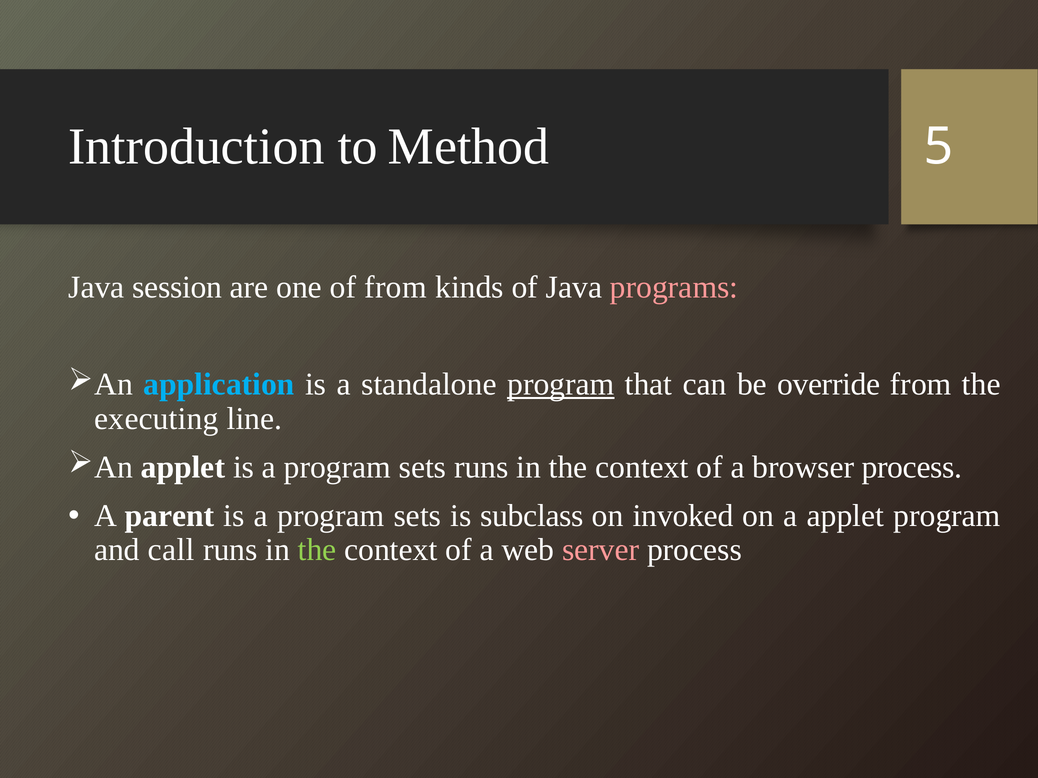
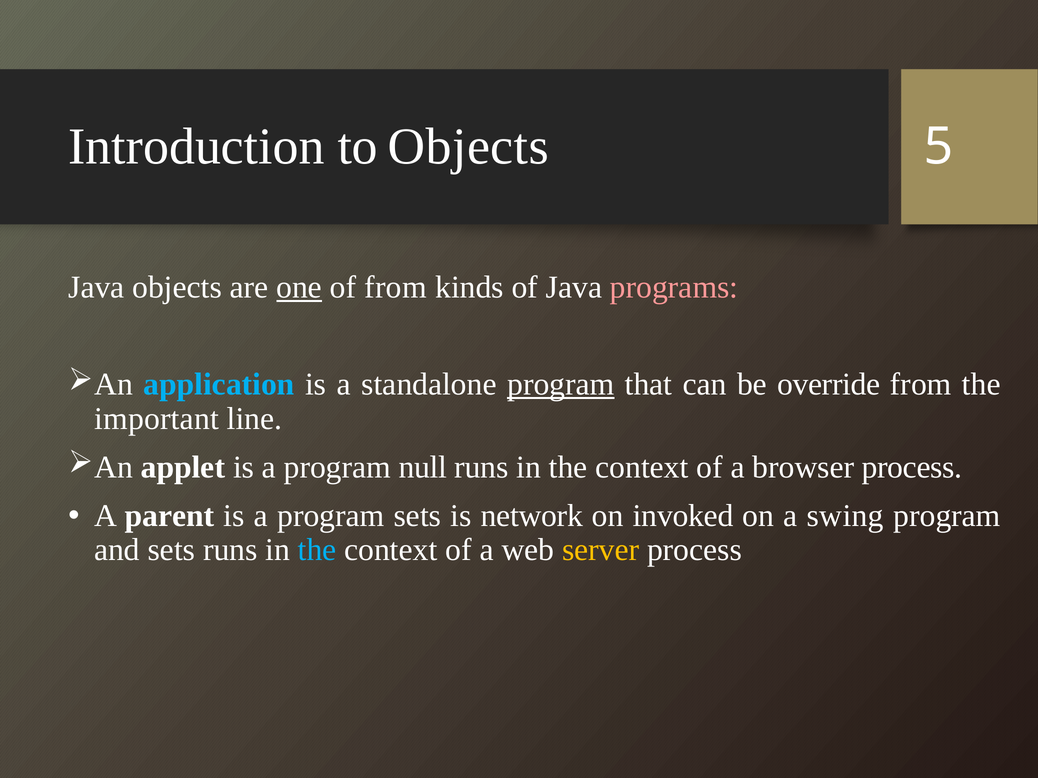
to Method: Method -> Objects (468, 147)
Java session: session -> objects (177, 287)
one underline: none -> present (299, 287)
executing: executing -> important (157, 419)
sets: sets -> null (423, 467)
subclass: subclass -> network (532, 516)
a applet: applet -> swing (845, 516)
and call: call -> sets (171, 550)
the colour: light green -> light blue (317, 550)
server colour: pink -> yellow (601, 550)
